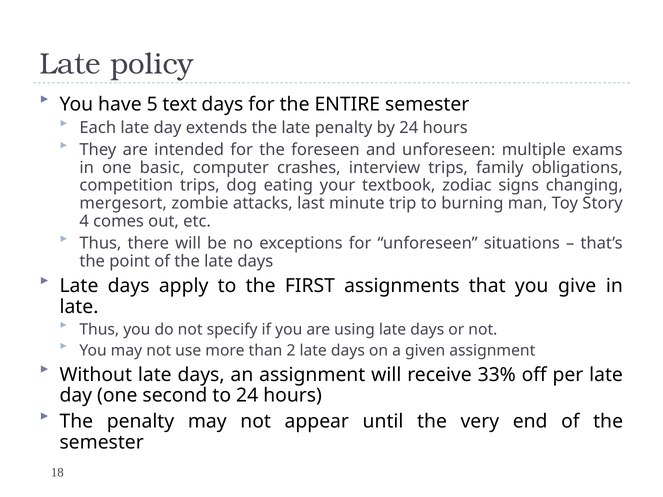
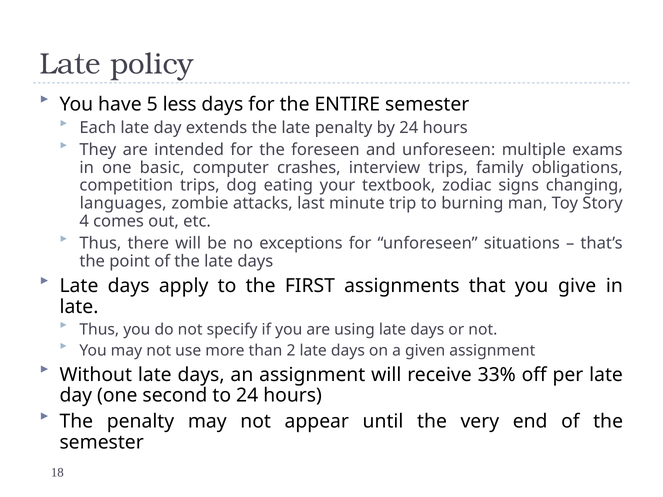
text: text -> less (180, 105)
mergesort: mergesort -> languages (123, 204)
